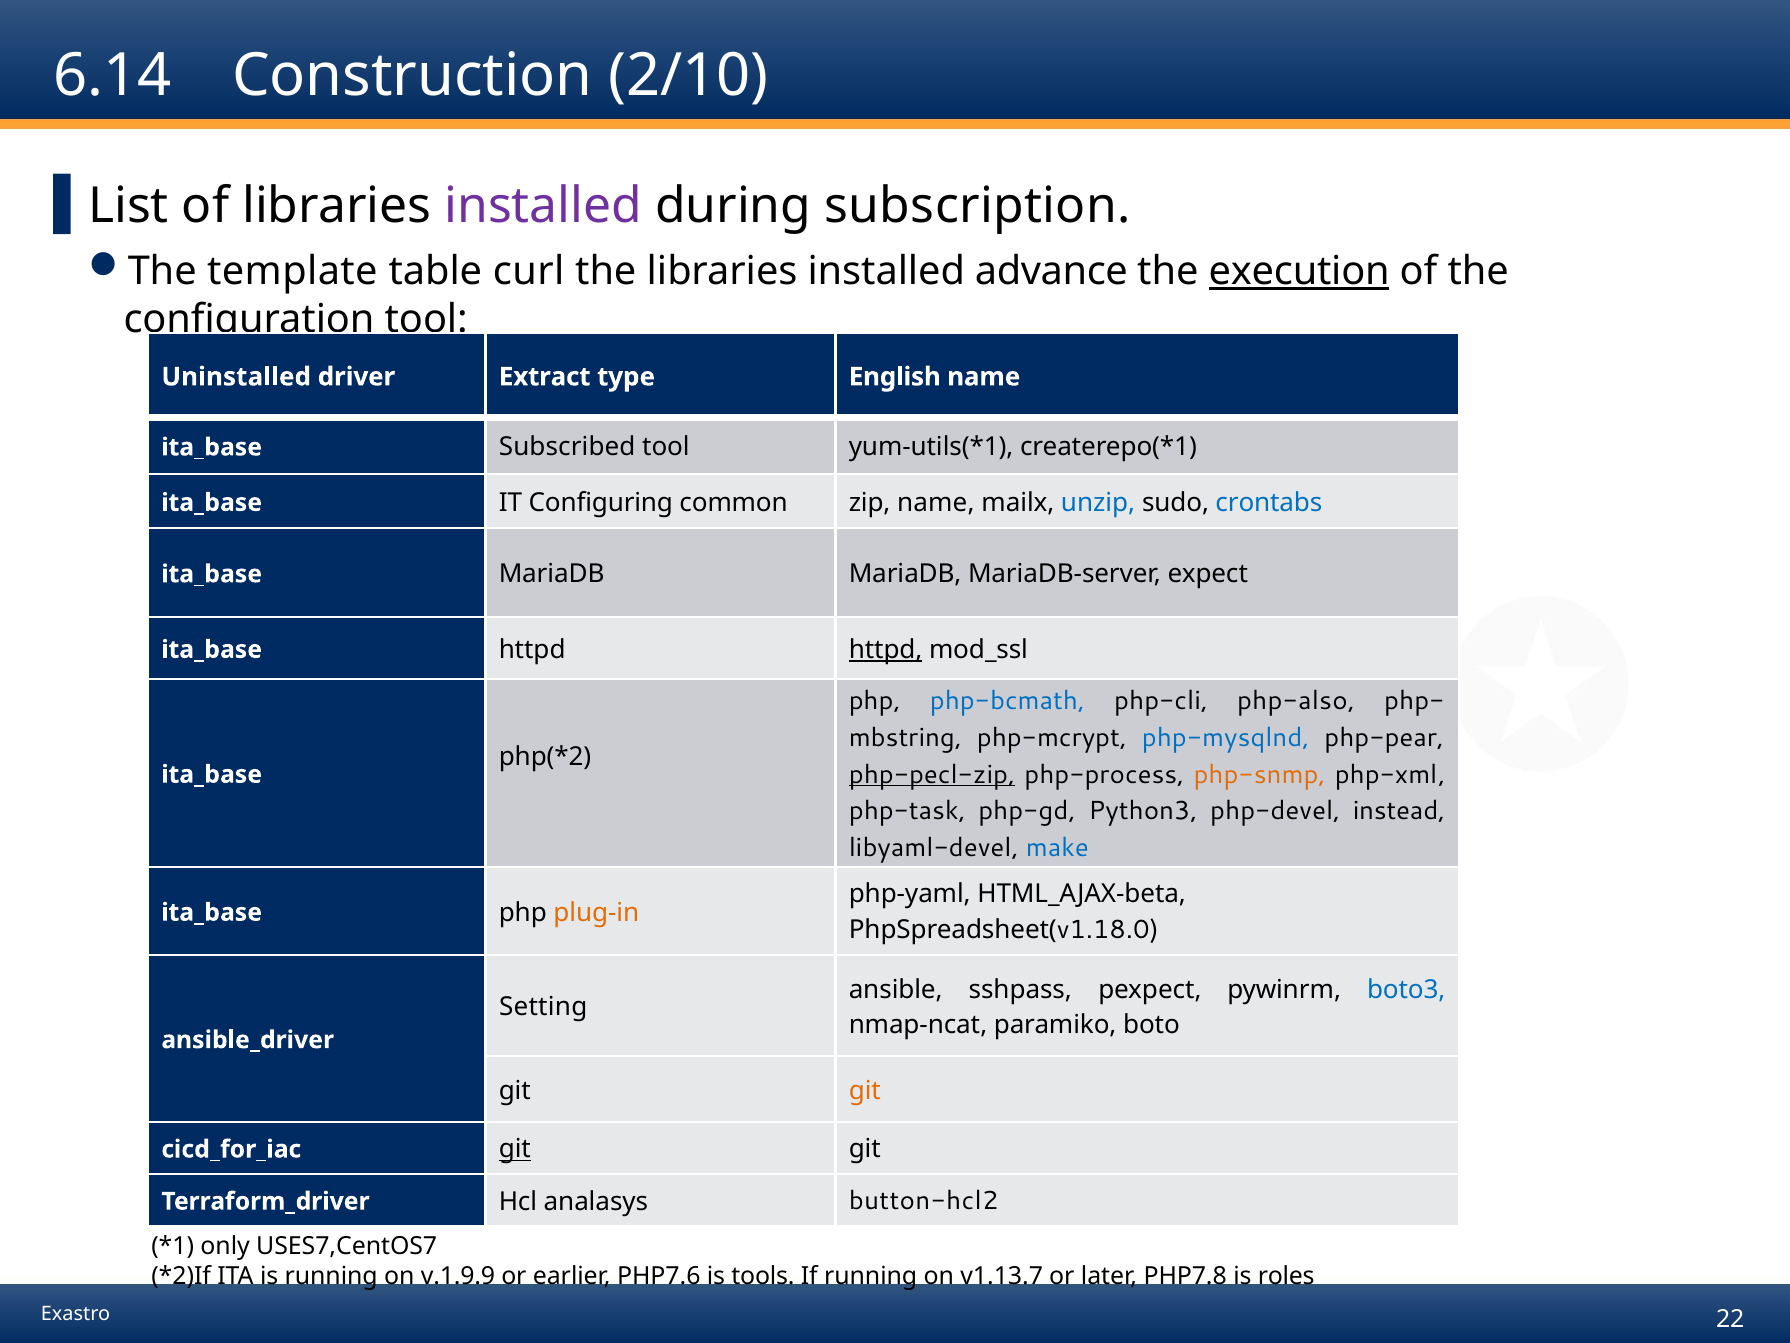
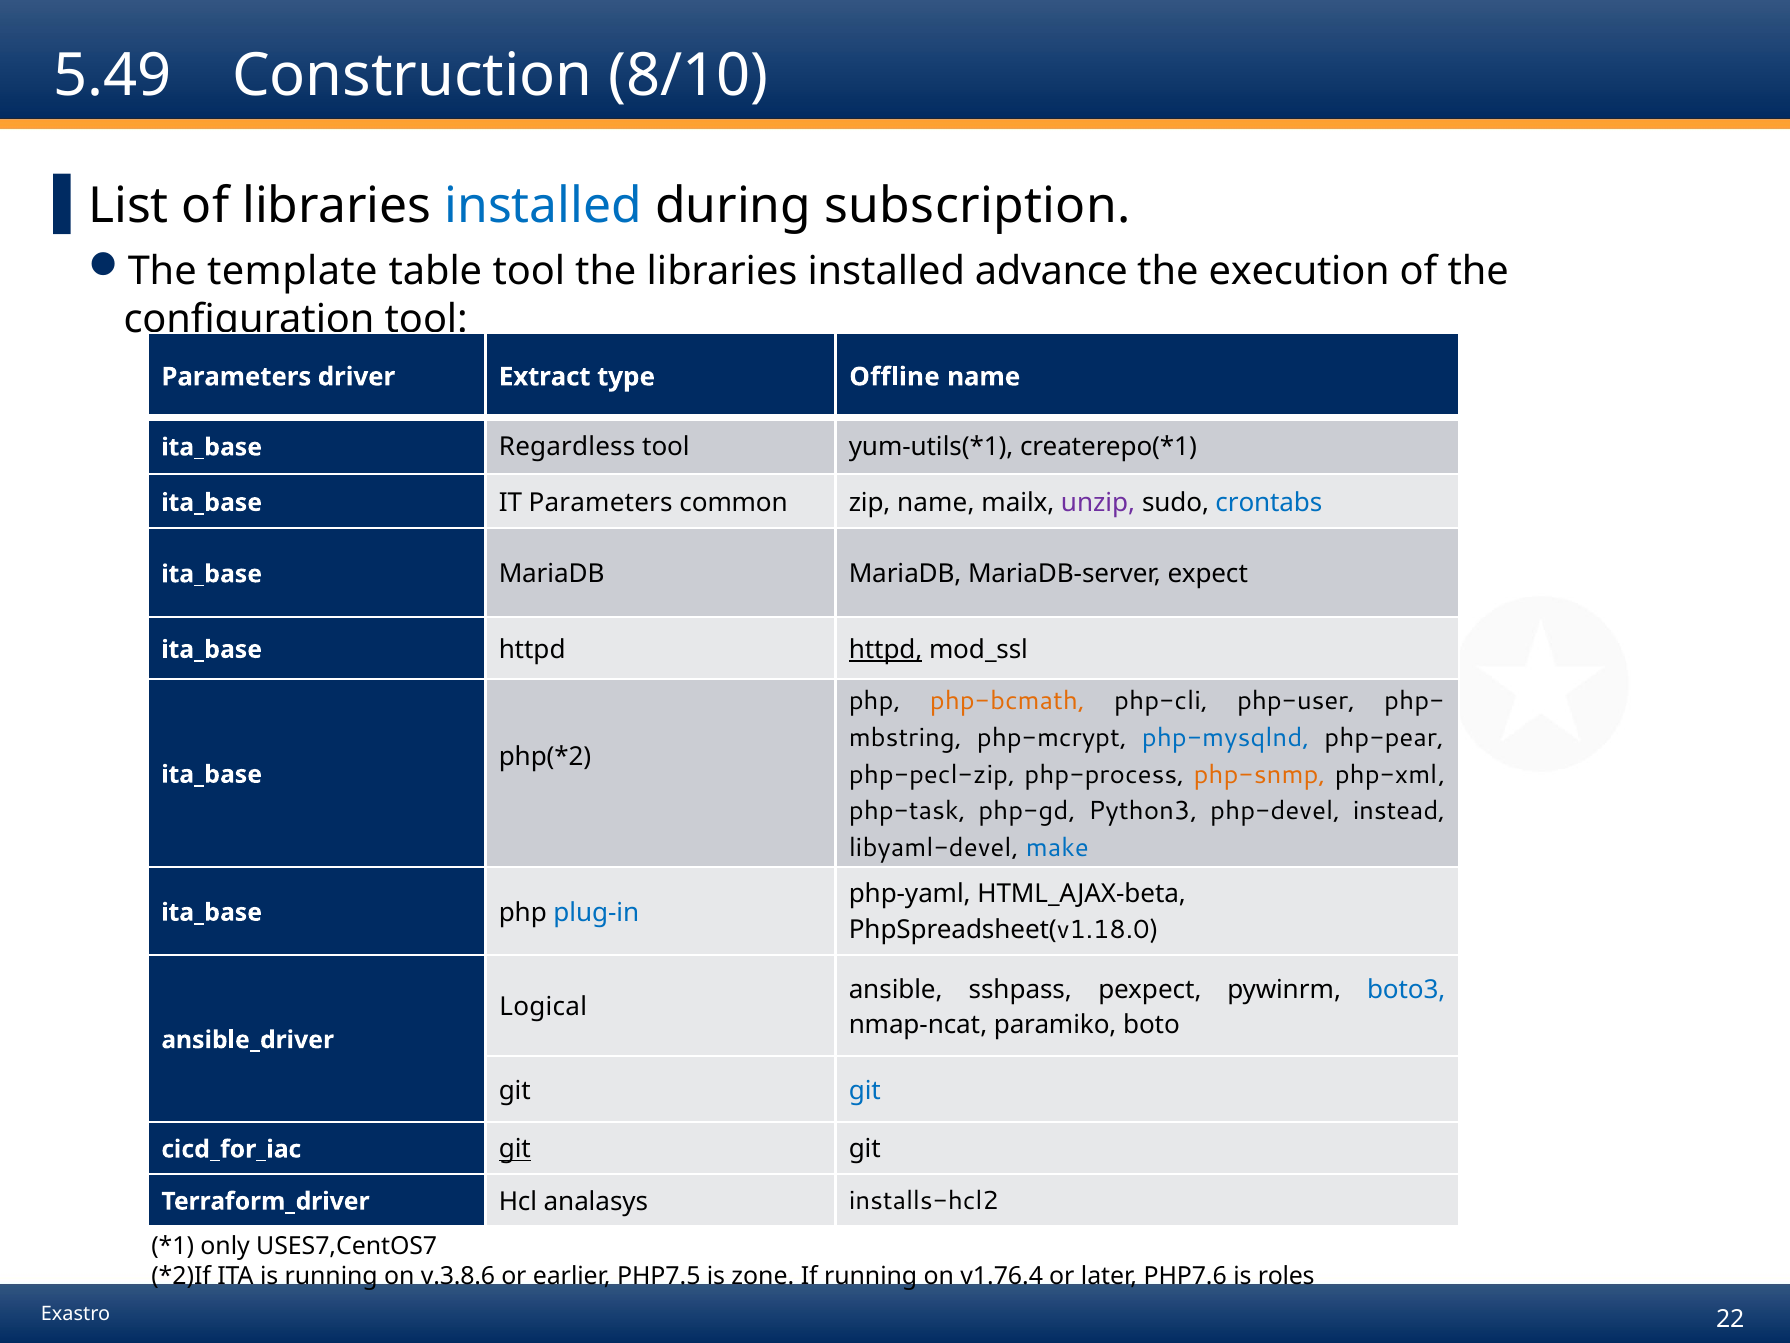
6.14: 6.14 -> 5.49 (112, 76)
2/10: 2/10 -> 8/10 (688, 76)
installed colour: purple -> blue (543, 206)
table curl: curl -> tool (529, 271)
execution underline: present -> none (1299, 271)
Uninstalled: Uninstalled -> Parameters (236, 377)
English: English -> Offline (895, 377)
Subscribed: Subscribed -> Regardless (567, 447)
IT Configuring: Configuring -> Parameters (601, 503)
unzip colour: blue -> purple (1098, 503)
php-bcmath colour: blue -> orange (1008, 701)
php-also: php-also -> php-user (1296, 701)
php-pecl-zip underline: present -> none (932, 774)
plug-in colour: orange -> blue (596, 912)
Setting: Setting -> Logical (543, 1007)
git colour: orange -> blue (865, 1090)
button-hcl2: button-hcl2 -> installs-hcl2 (924, 1201)
v.1.9.9: v.1.9.9 -> v.3.8.6 (458, 1276)
PHP7.6: PHP7.6 -> PHP7.5 (659, 1276)
tools: tools -> zone (763, 1276)
v1.13.7: v1.13.7 -> v1.76.4 (1002, 1276)
PHP7.8: PHP7.8 -> PHP7.6 (1185, 1276)
